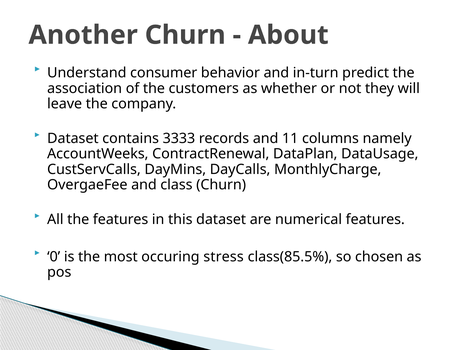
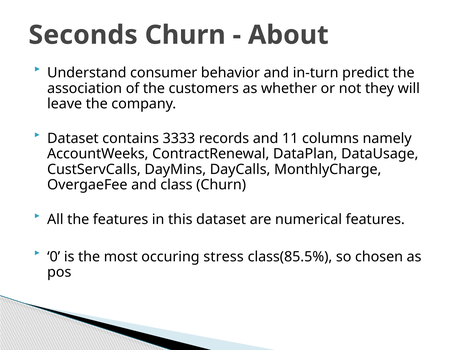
Another: Another -> Seconds (83, 35)
